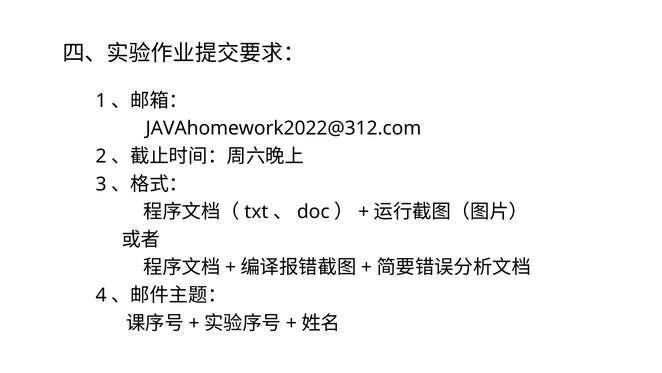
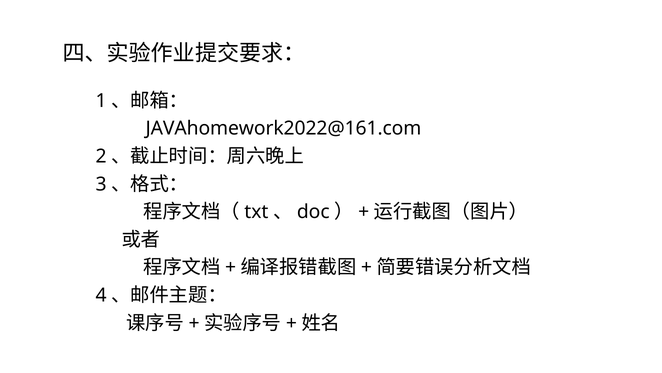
JAVAhomework2022@312.com: JAVAhomework2022@312.com -> JAVAhomework2022@161.com (283, 128)
